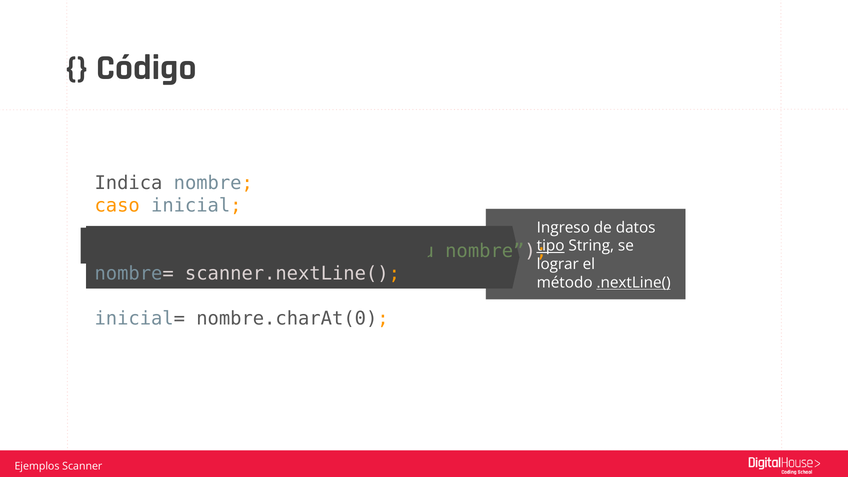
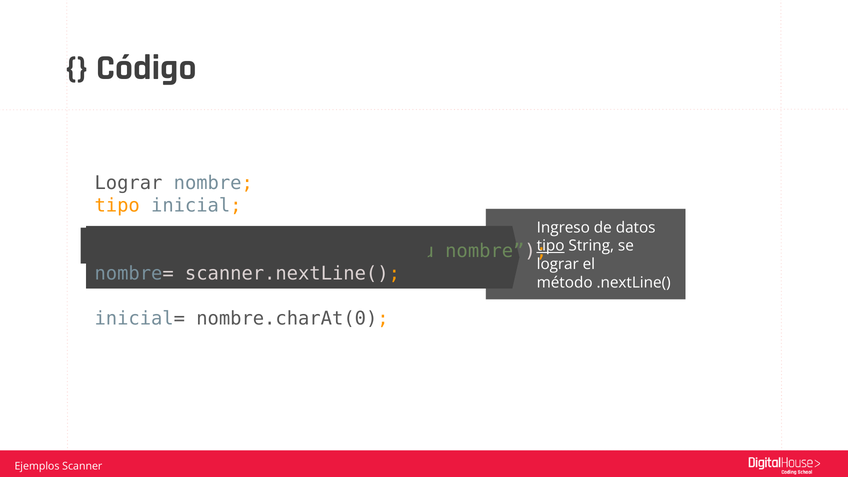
Indica: Indica -> Lograr (128, 183)
caso: caso -> tipo (117, 206)
.nextLine( underline: present -> none (634, 283)
